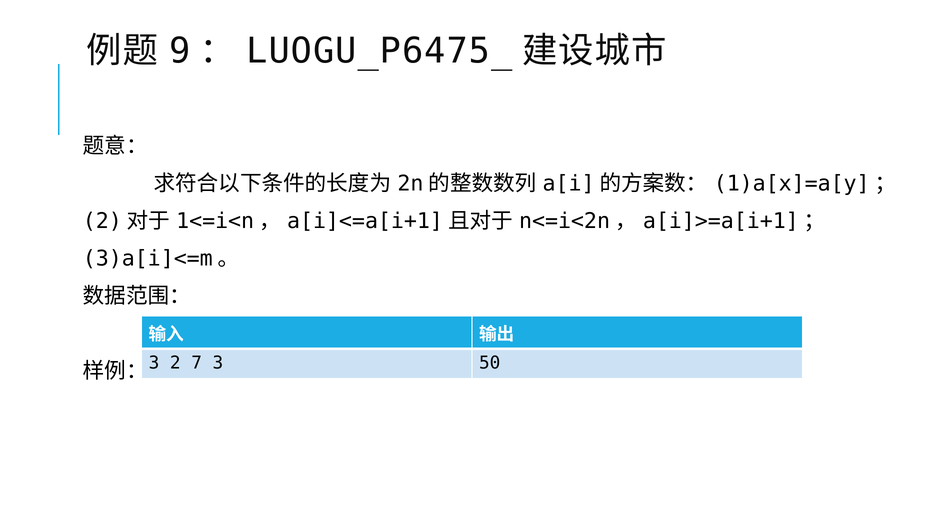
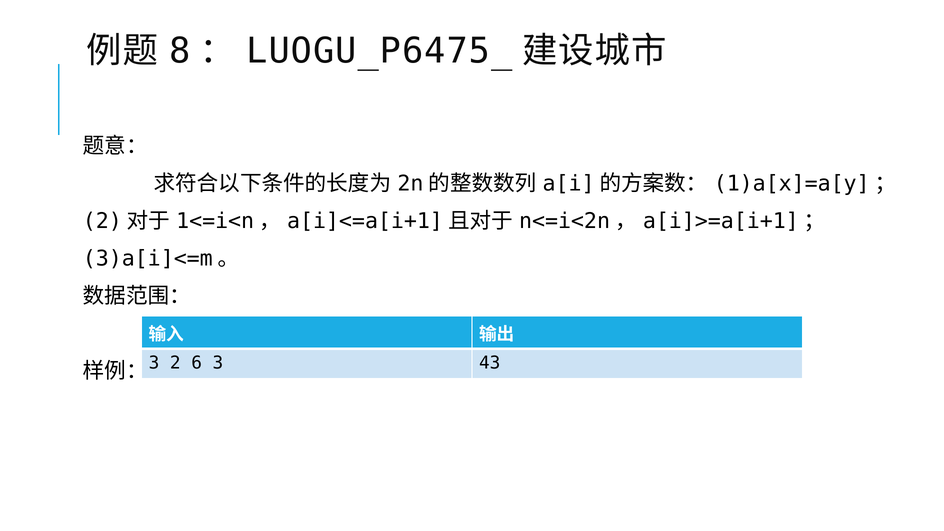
9: 9 -> 8 (180, 51)
7: 7 -> 6 (197, 363)
50: 50 -> 43 (490, 363)
